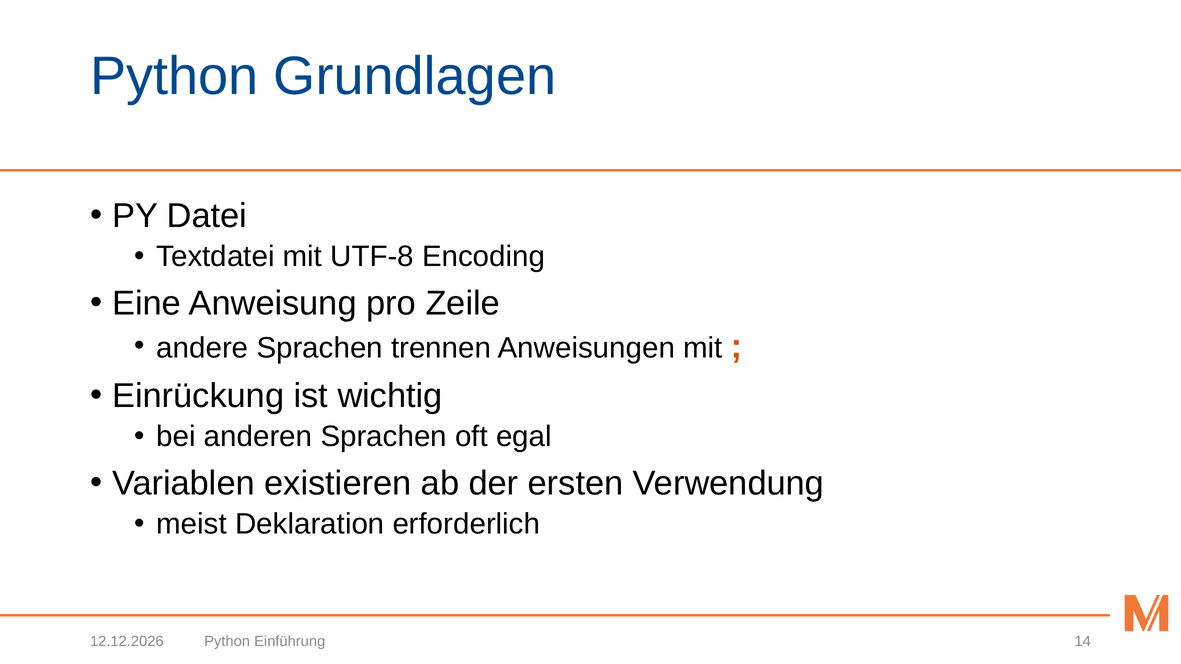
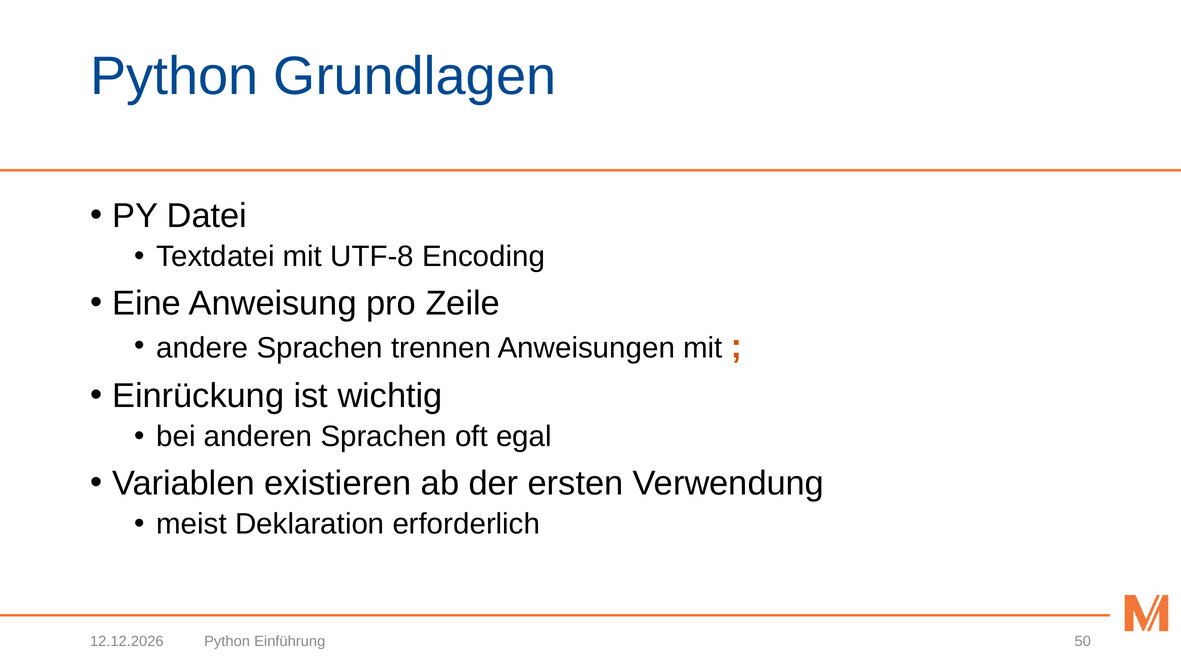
14: 14 -> 50 (1083, 642)
